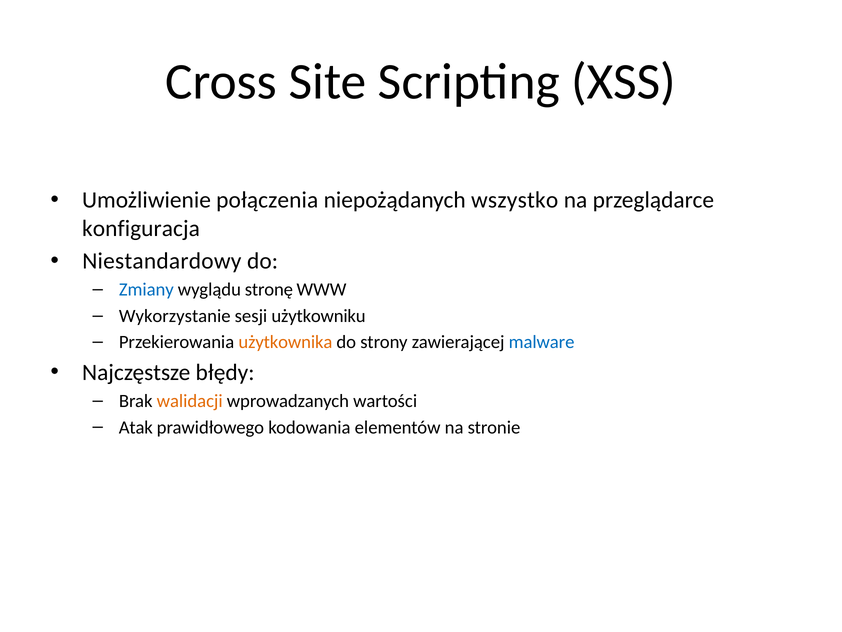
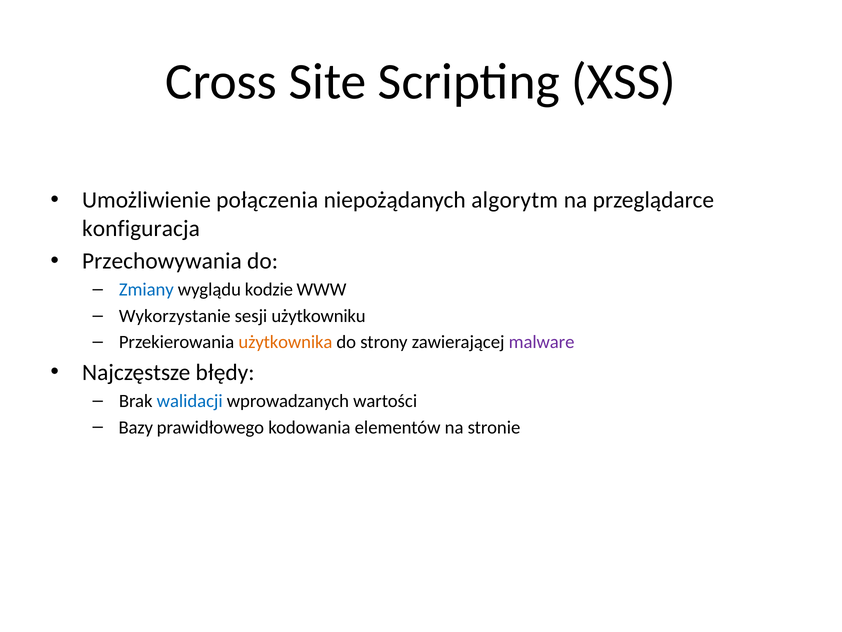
wszystko: wszystko -> algorytm (515, 200)
Niestandardowy: Niestandardowy -> Przechowywania (162, 261)
stronę: stronę -> kodzie (269, 290)
malware colour: blue -> purple (542, 342)
walidacji colour: orange -> blue (190, 401)
Atak: Atak -> Bazy (136, 427)
